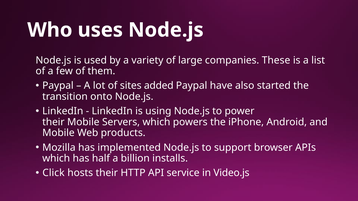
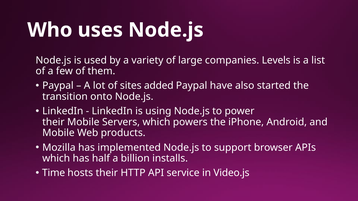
These: These -> Levels (276, 60)
Click: Click -> Time (54, 173)
